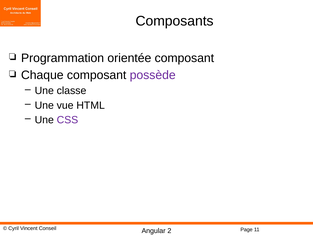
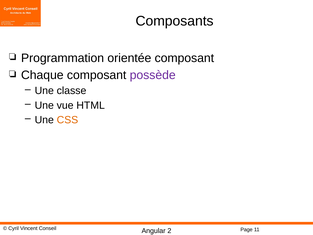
CSS colour: purple -> orange (67, 120)
